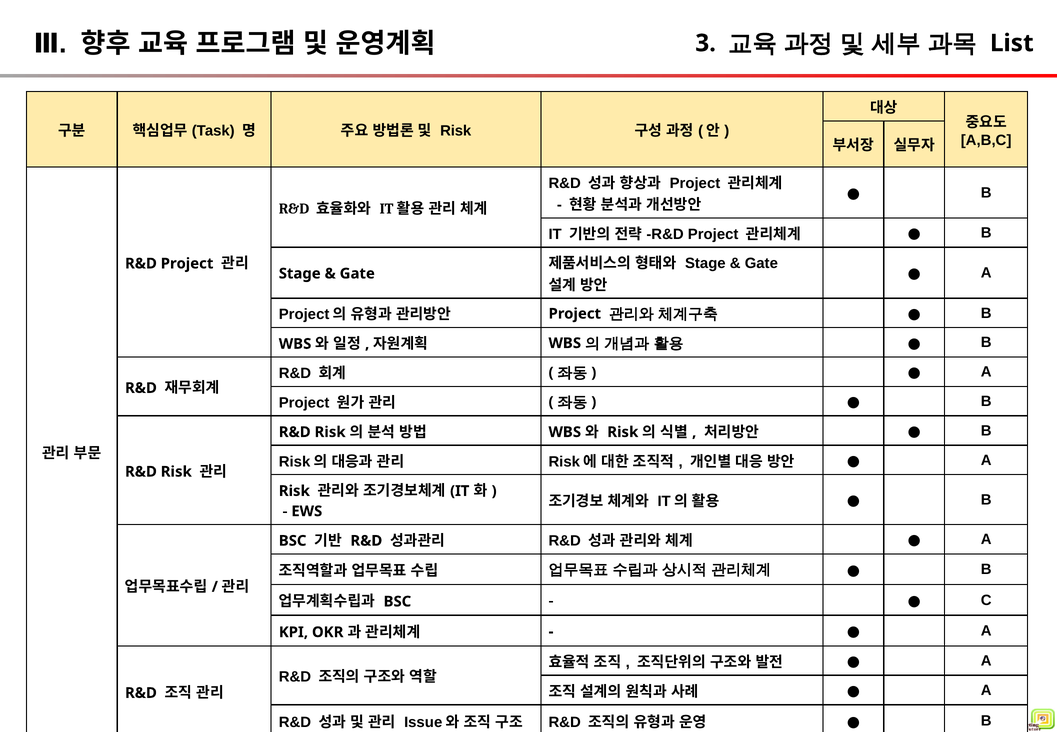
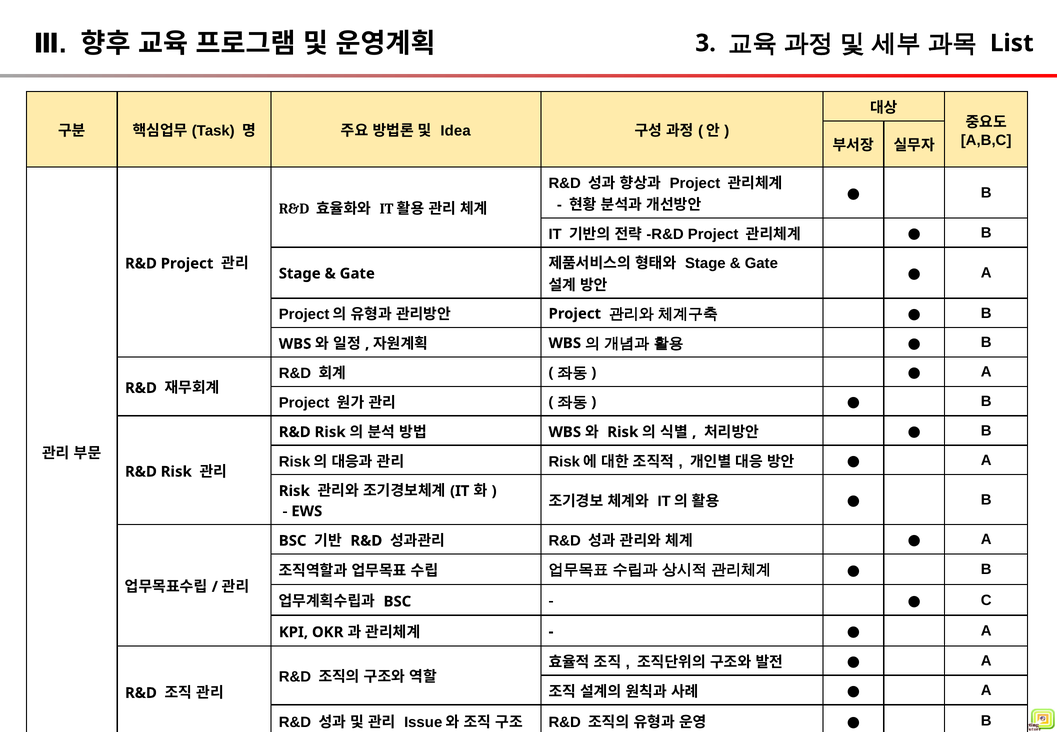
Risk: Risk -> Idea (456, 131)
